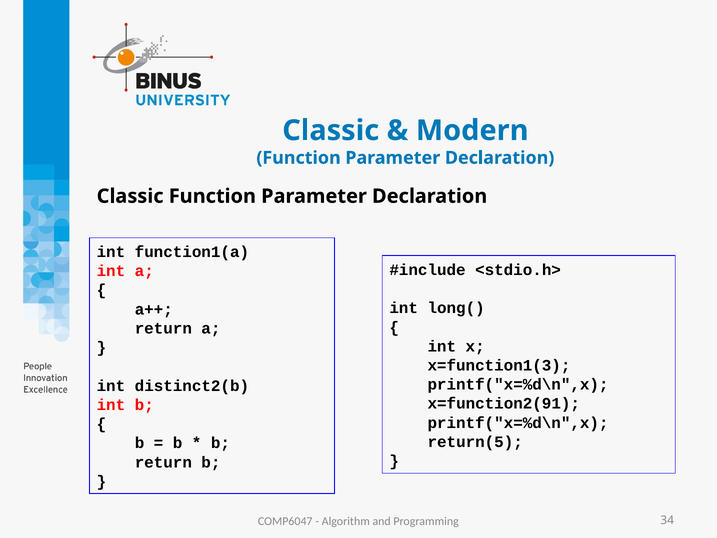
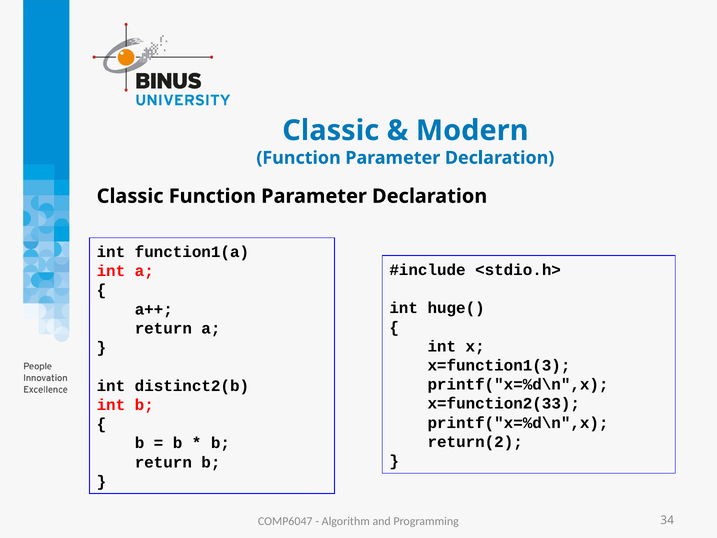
long(: long( -> huge( (456, 308)
x=function2(91: x=function2(91 -> x=function2(33 (504, 404)
return(5: return(5 -> return(2 (475, 442)
